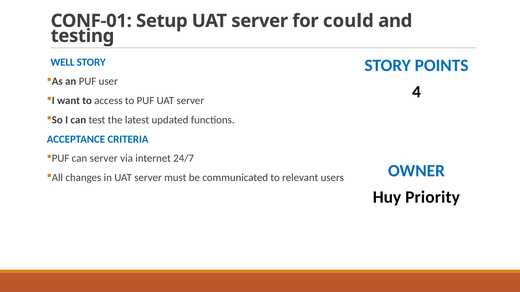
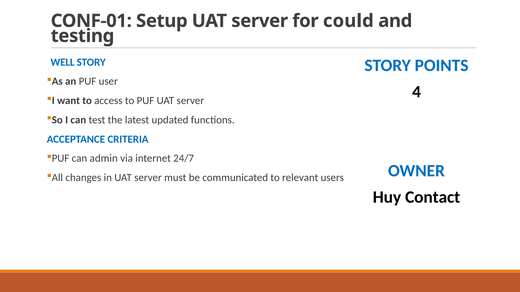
can server: server -> admin (104, 159)
Priority: Priority -> Contact (433, 197)
